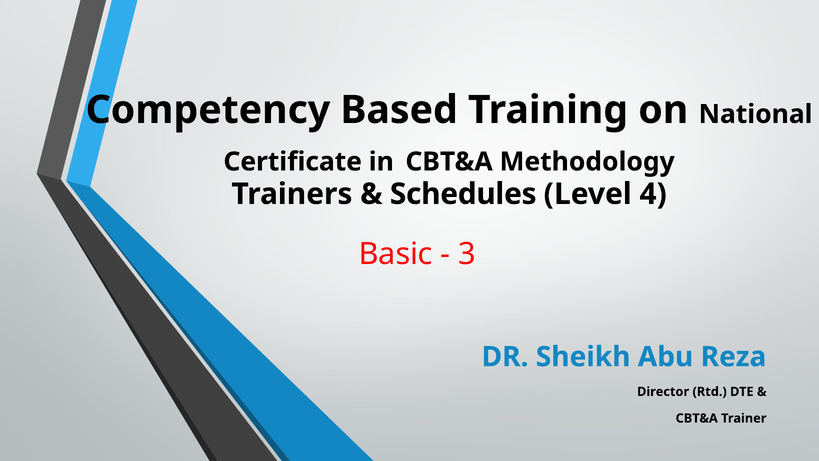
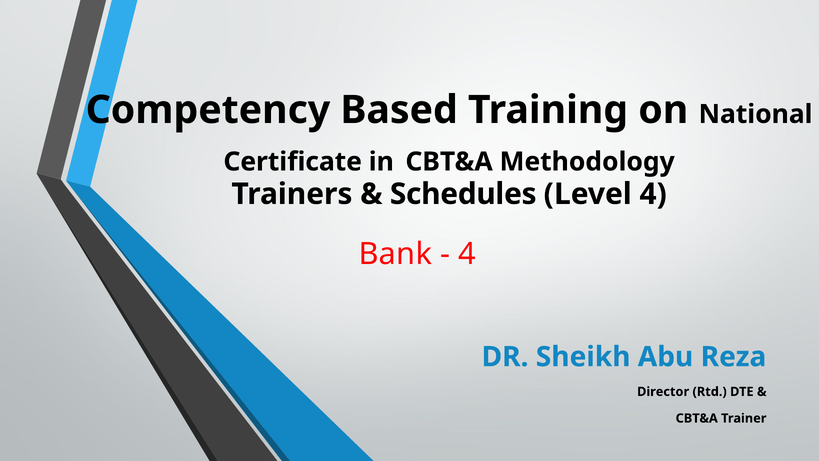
Basic: Basic -> Bank (395, 254)
3: 3 -> 4 (467, 254)
